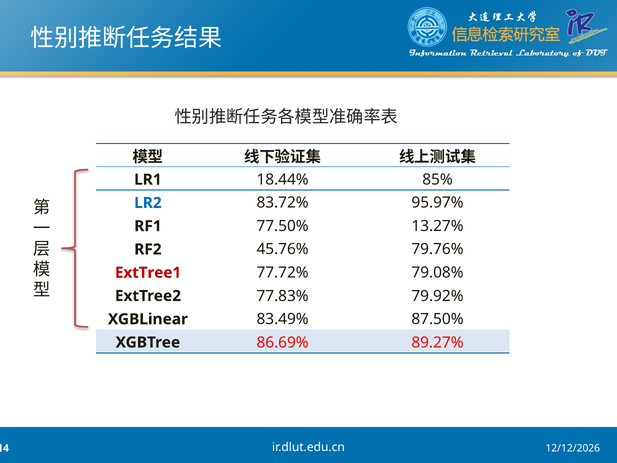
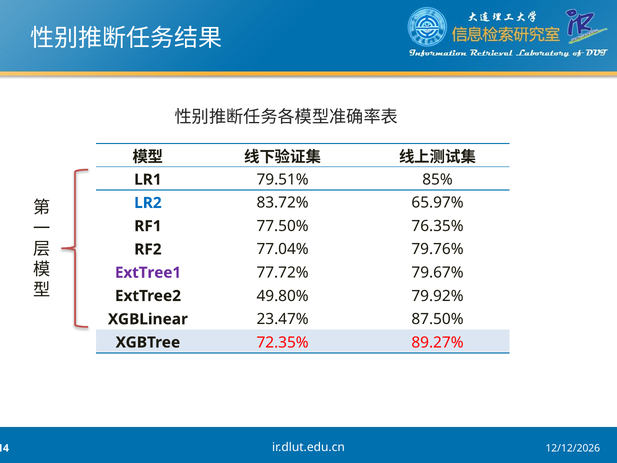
18.44%: 18.44% -> 79.51% (283, 180)
95.97%: 95.97% -> 65.97% (438, 203)
13.27%: 13.27% -> 76.35% (438, 226)
45.76%: 45.76% -> 77.04% (283, 249)
ExtTree1 colour: red -> purple (148, 273)
79.08%: 79.08% -> 79.67% (438, 273)
77.83%: 77.83% -> 49.80% (283, 296)
83.49%: 83.49% -> 23.47% (283, 319)
86.69%: 86.69% -> 72.35% (283, 342)
